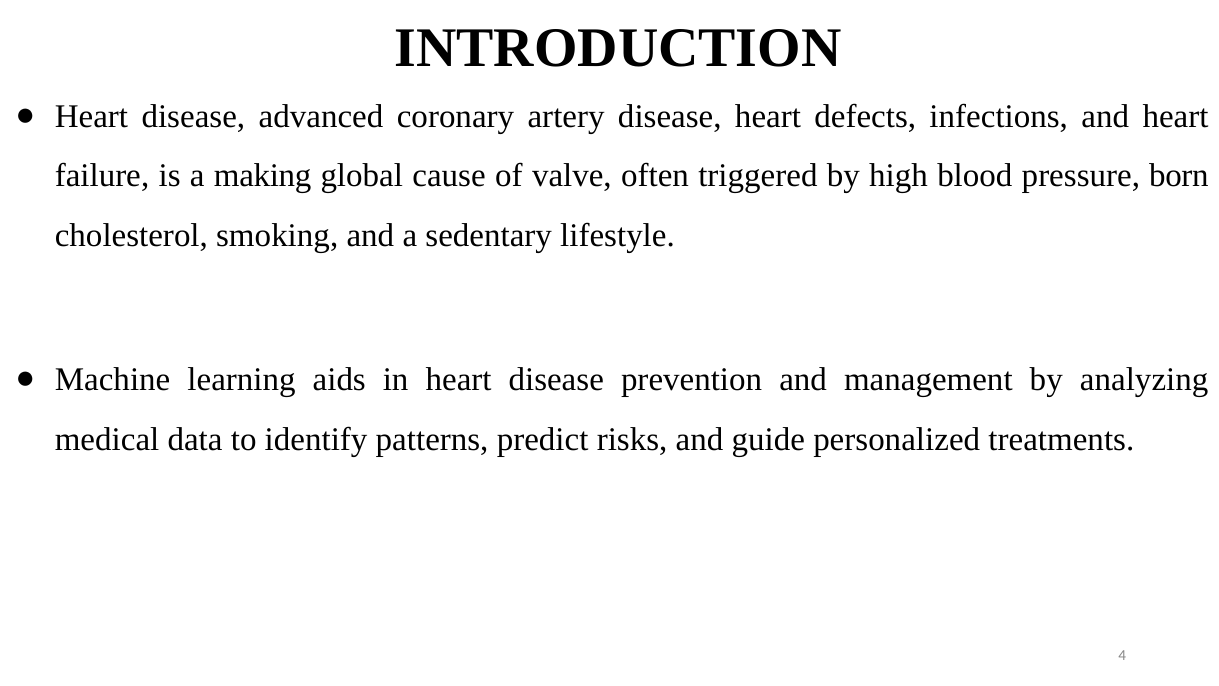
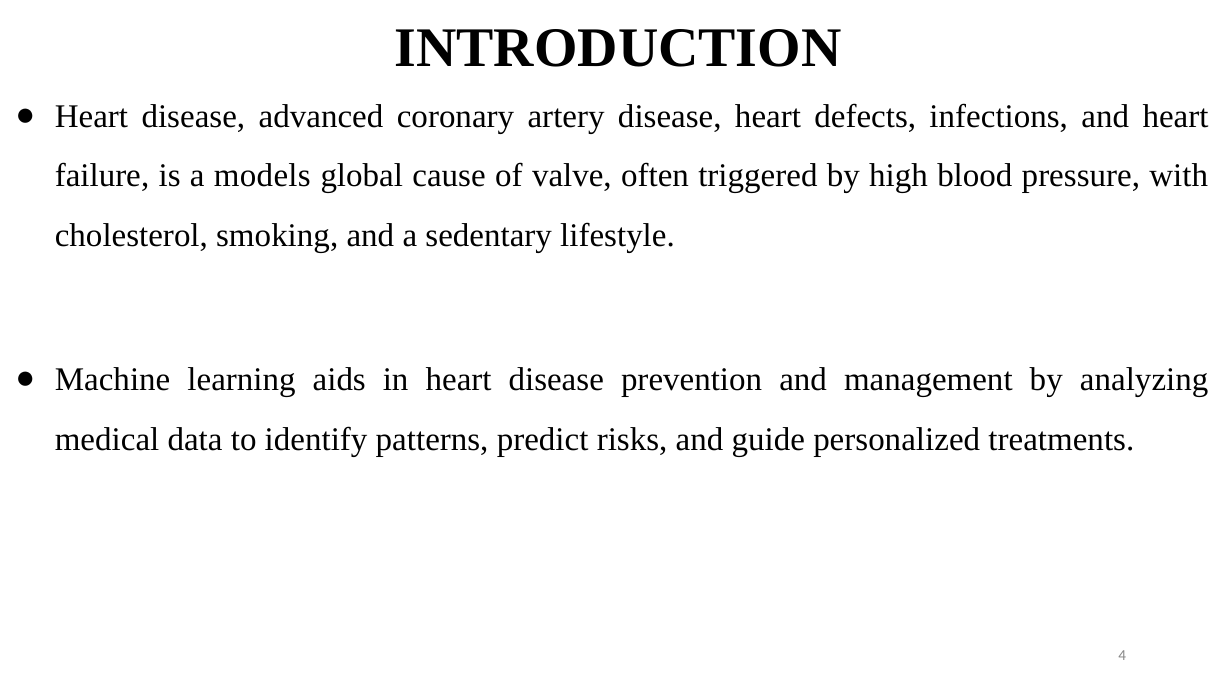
making: making -> models (262, 176)
born: born -> with (1179, 176)
